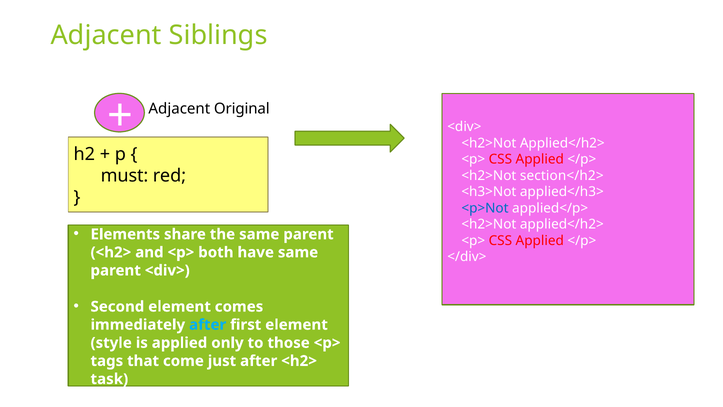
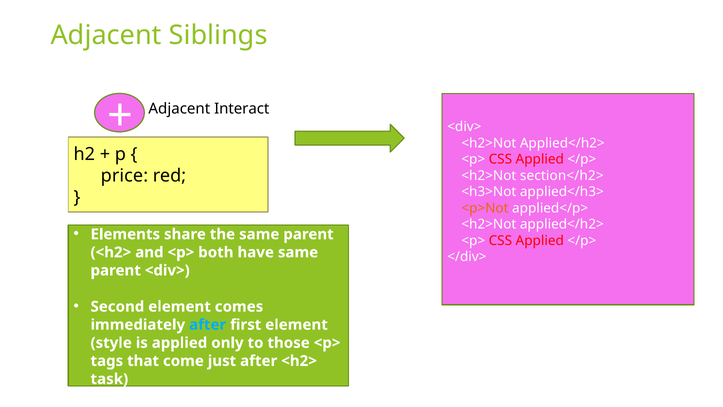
Original: Original -> Interact (242, 109)
must: must -> price (124, 176)
<p>Not colour: blue -> orange (485, 208)
